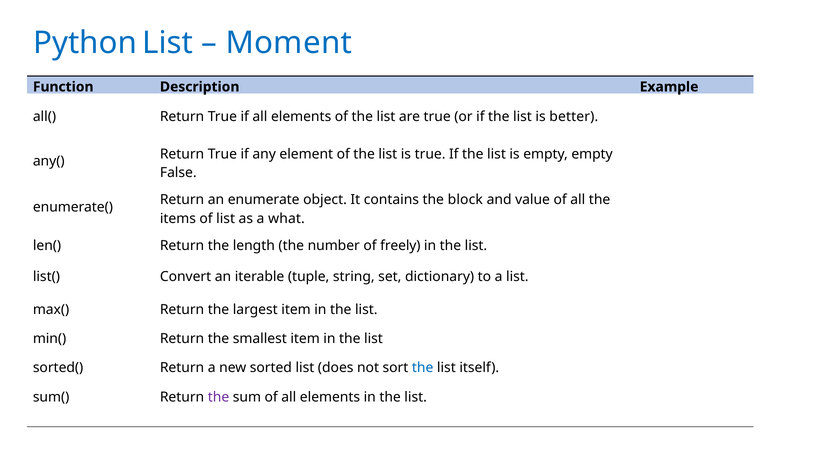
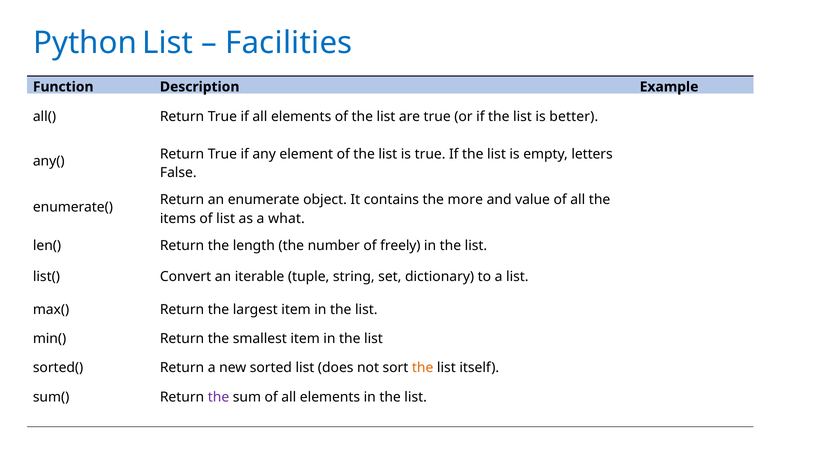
Moment: Moment -> Facilities (289, 43)
empty empty: empty -> letters (592, 154)
block: block -> more (465, 200)
the colour: blue -> orange (423, 368)
